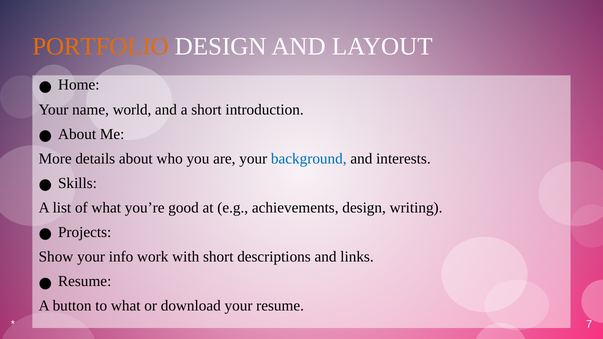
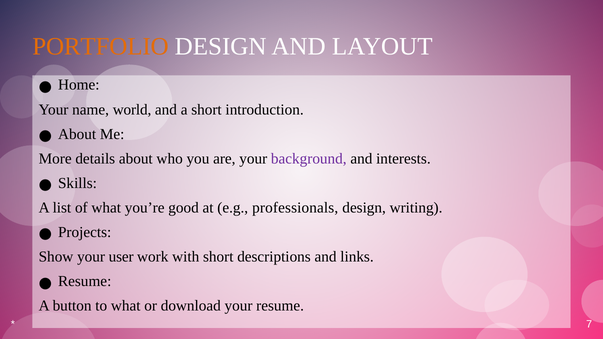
background colour: blue -> purple (309, 159)
achievements: achievements -> professionals (295, 208)
info: info -> user (121, 257)
